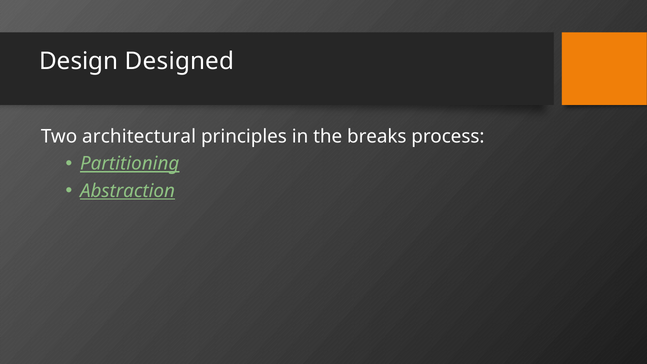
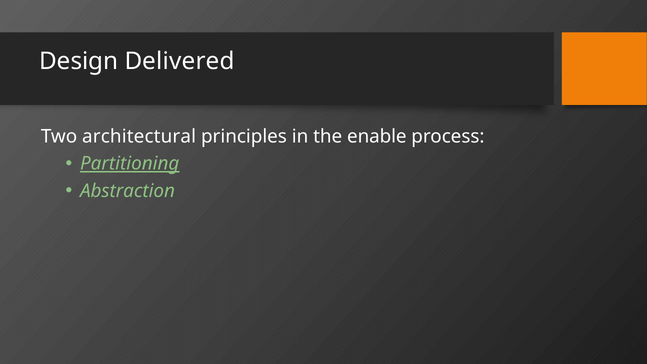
Designed: Designed -> Delivered (180, 61)
breaks: breaks -> enable (377, 137)
Abstraction underline: present -> none (127, 191)
